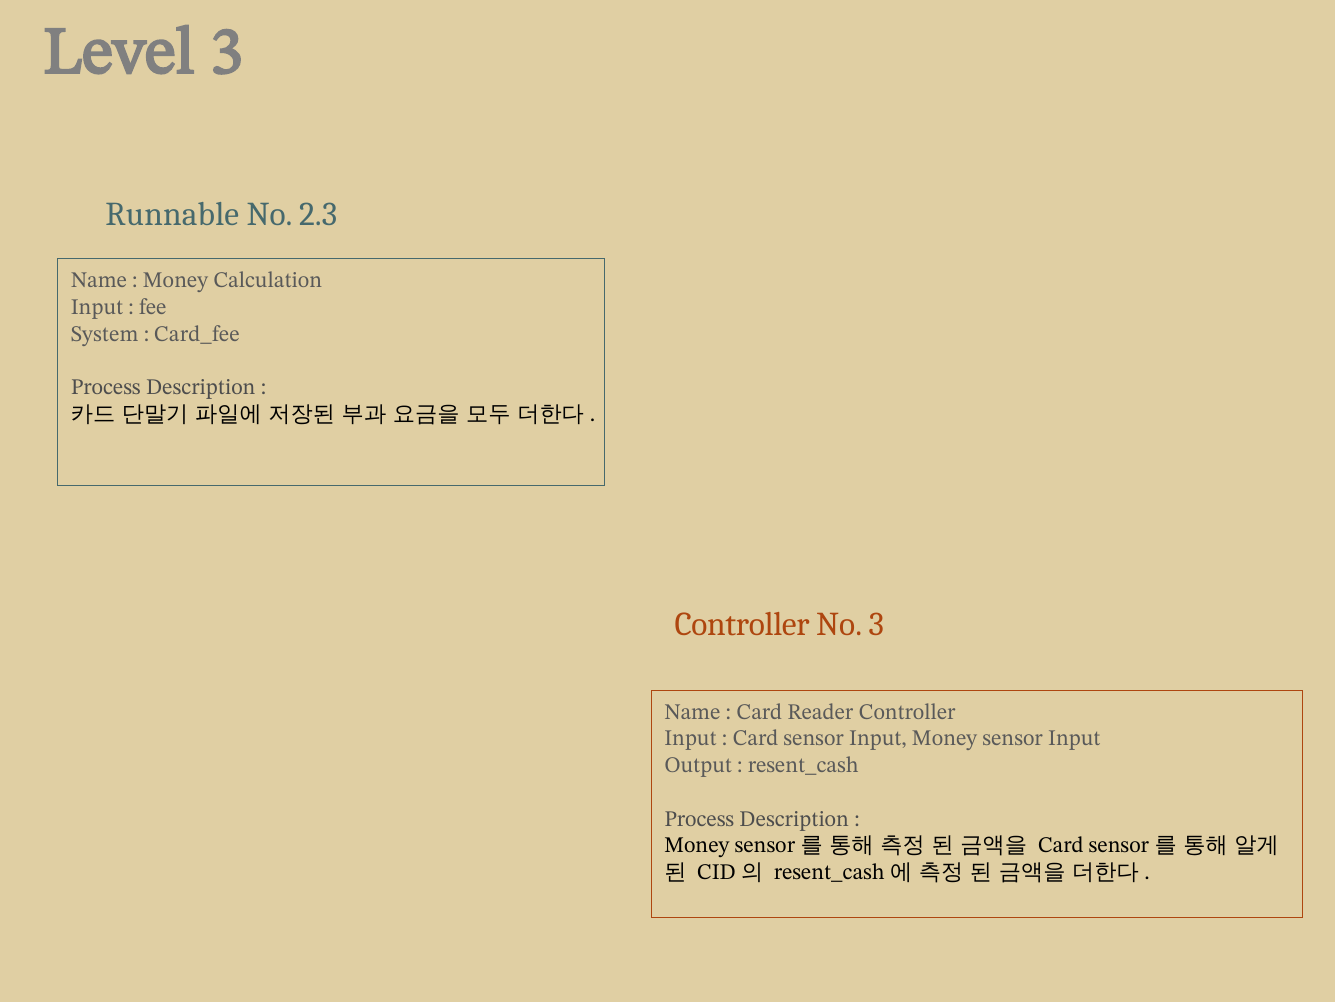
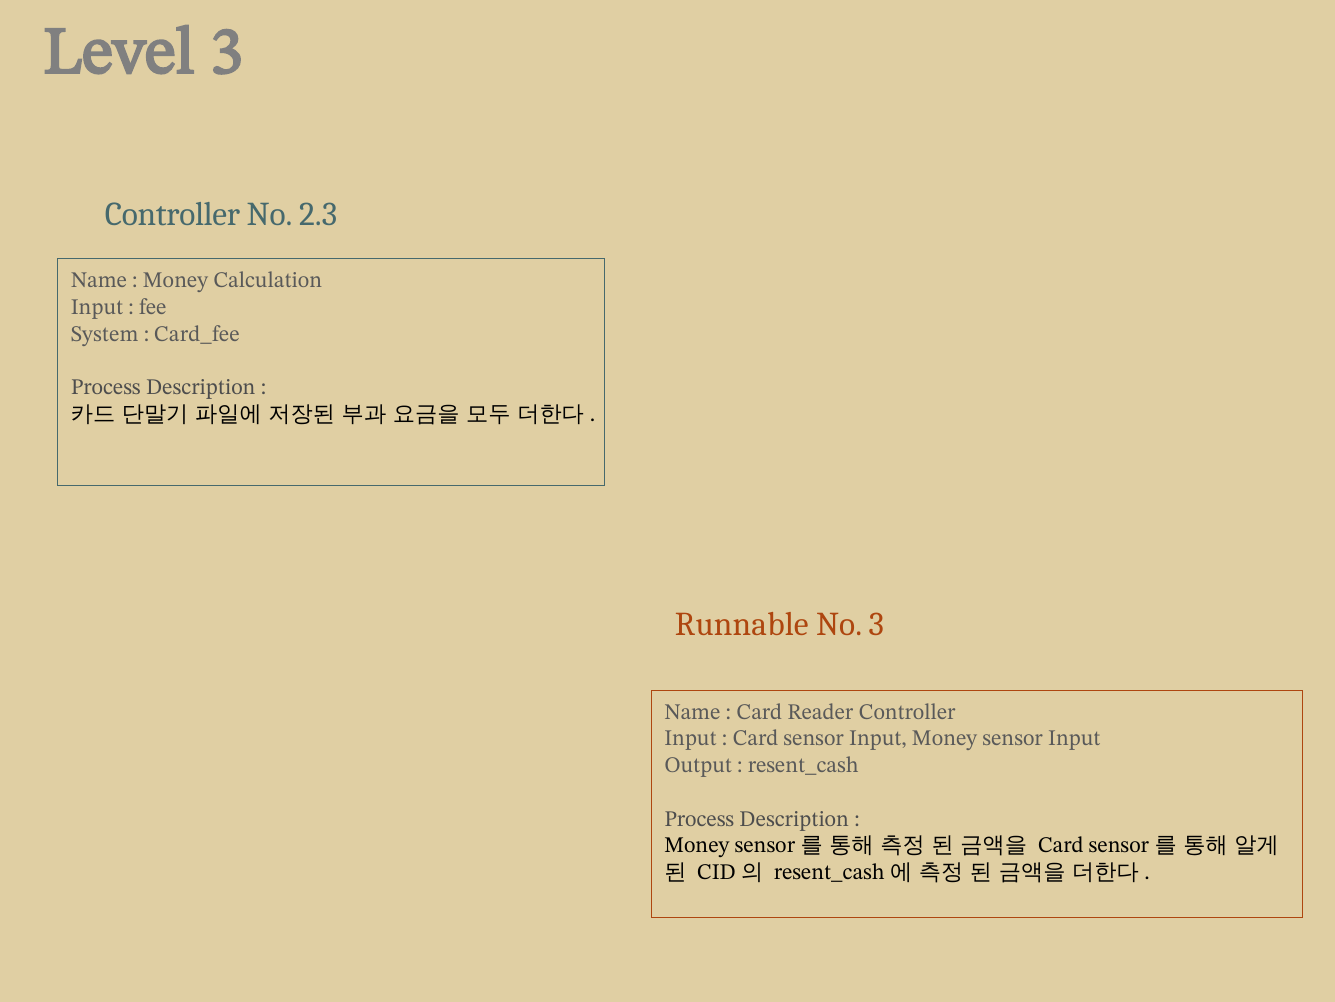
Runnable: Runnable -> Controller (173, 214)
Controller: Controller -> Runnable (742, 624)
